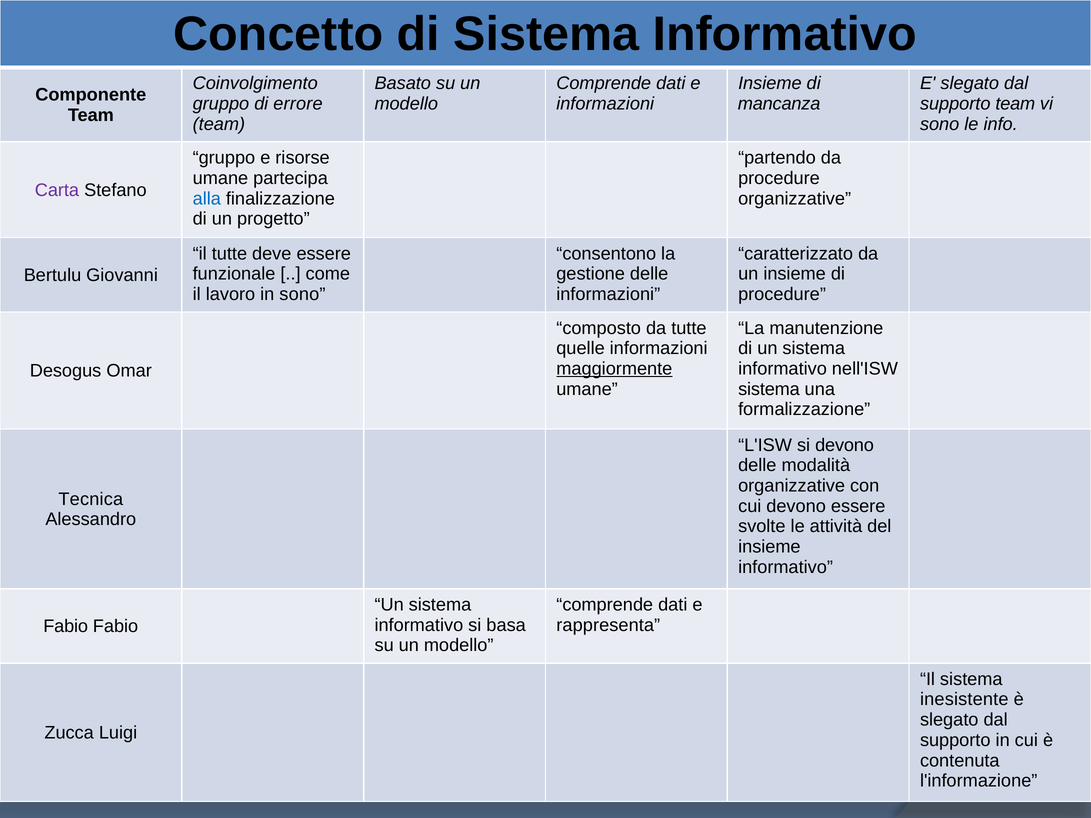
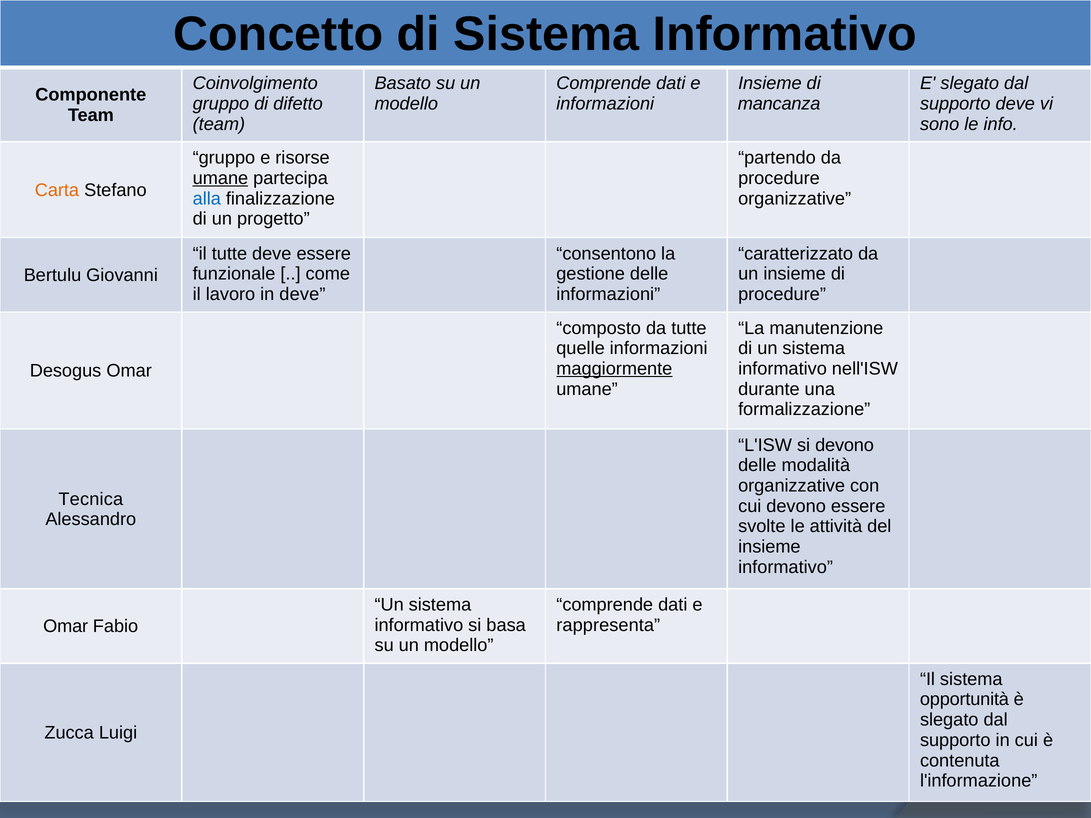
errore: errore -> difetto (298, 104)
supporto team: team -> deve (1015, 104)
umane underline: none -> present (220, 178)
Carta colour: purple -> orange (57, 190)
in sono: sono -> deve (302, 294)
sistema: sistema -> durante (769, 389)
Fabio: Fabio -> Omar (66, 626)
inesistente: inesistente -> opportunità (964, 700)
